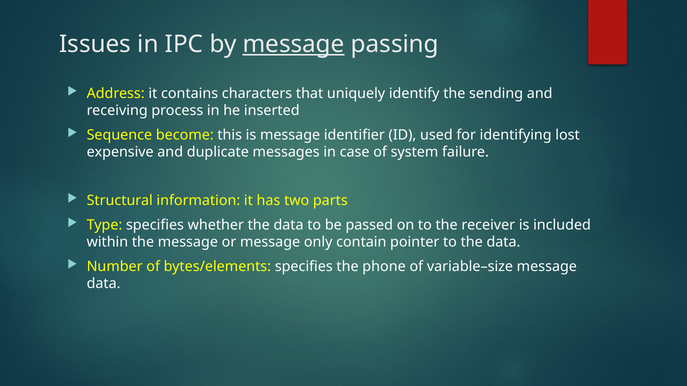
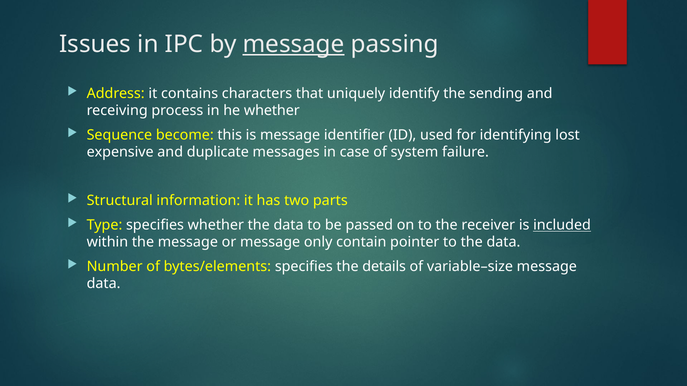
he inserted: inserted -> whether (272, 111)
included underline: none -> present (562, 225)
phone: phone -> details (384, 267)
